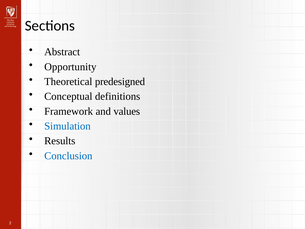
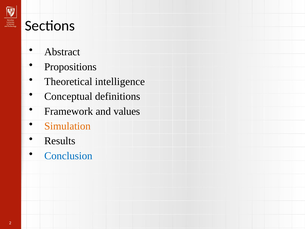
Opportunity: Opportunity -> Propositions (70, 67)
predesigned: predesigned -> intelligence (120, 82)
Simulation colour: blue -> orange (67, 126)
